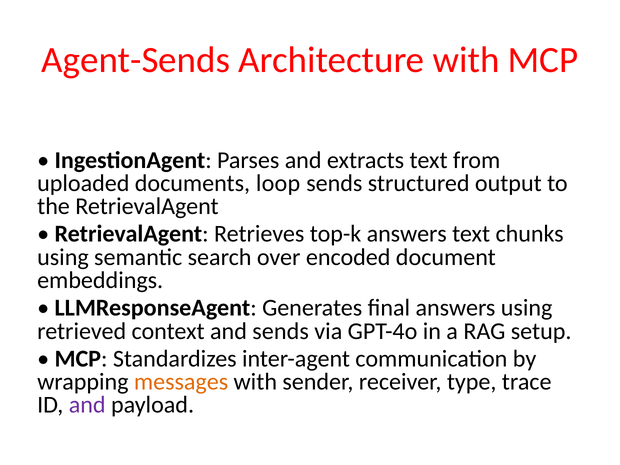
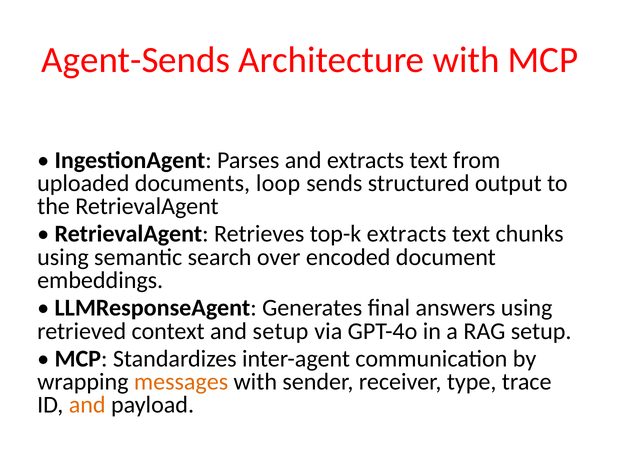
top-k answers: answers -> extracts (407, 234)
and sends: sends -> setup (280, 331)
and colour: purple -> orange (87, 405)
